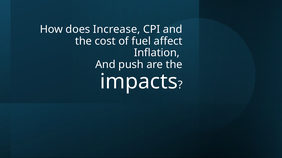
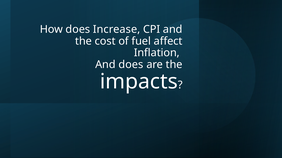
And push: push -> does (131, 65)
